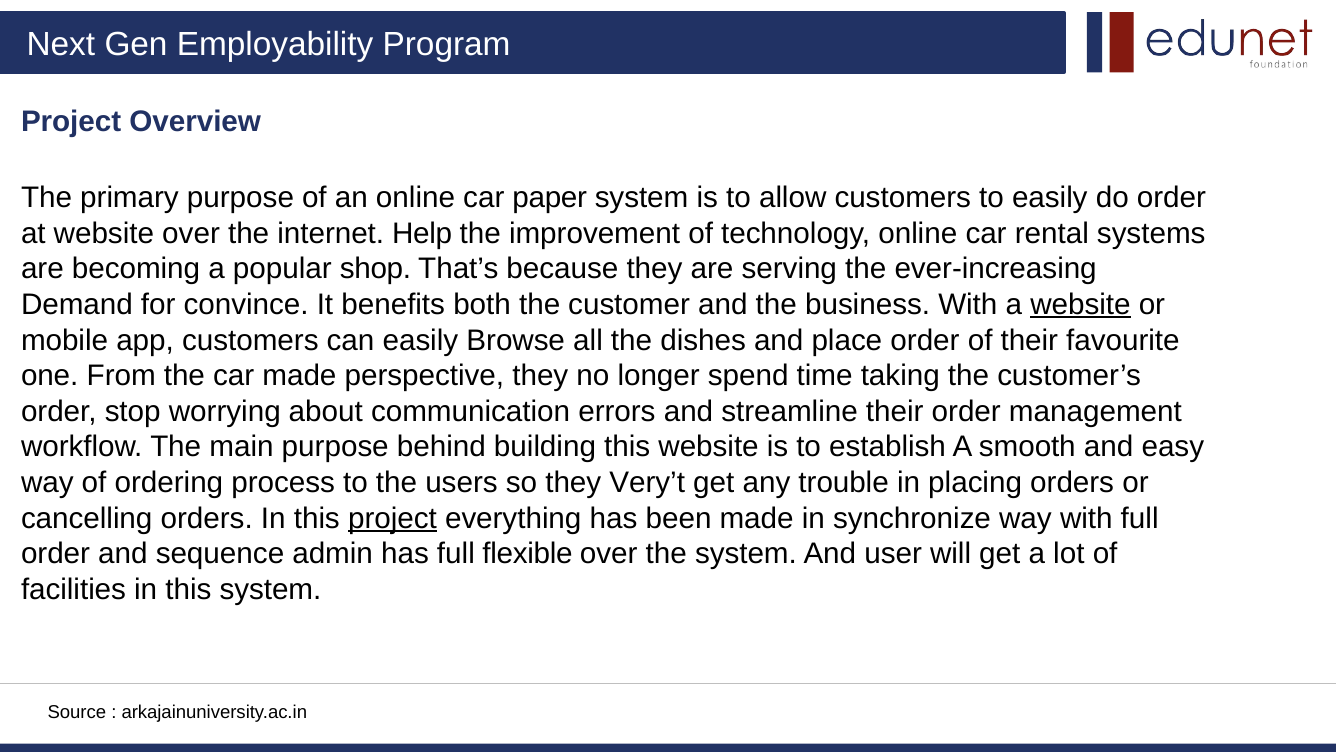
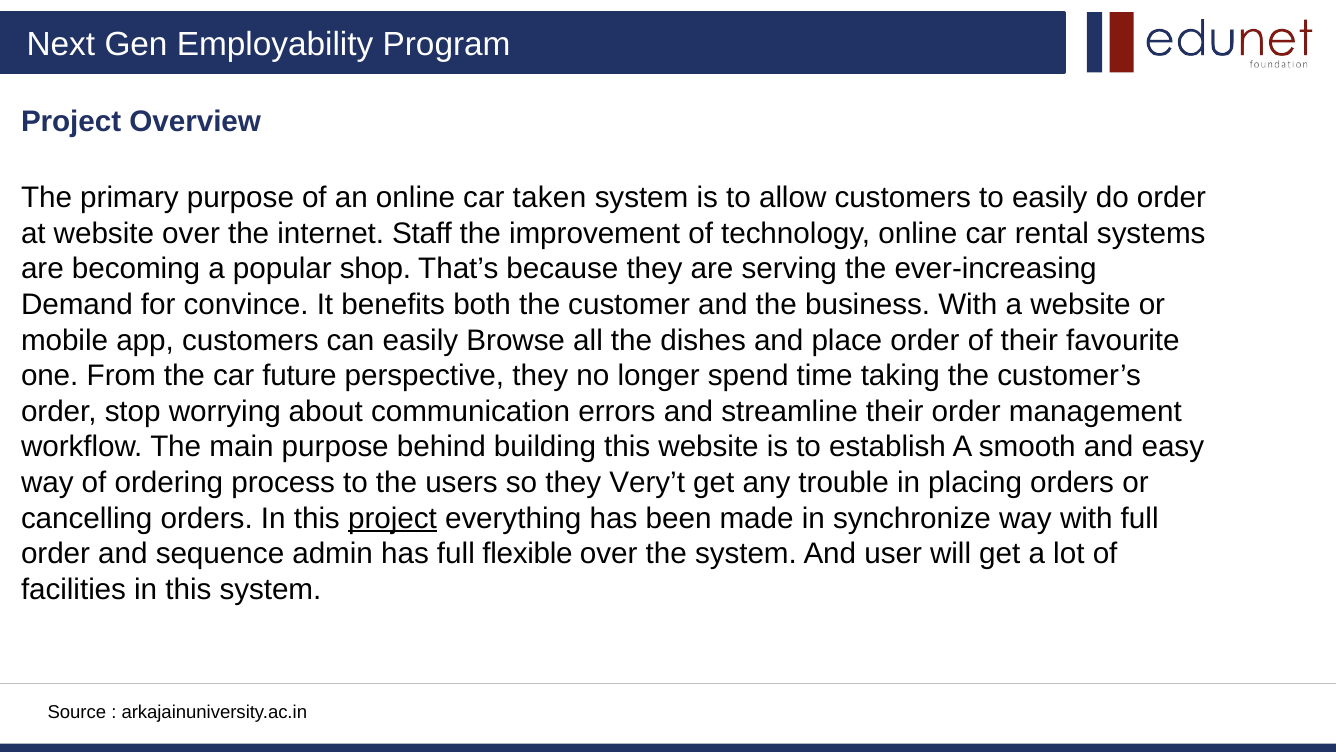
paper: paper -> taken (549, 198)
Help: Help -> Staff (422, 233)
website underline: present -> none (1080, 304)
car made: made -> future (300, 376)
